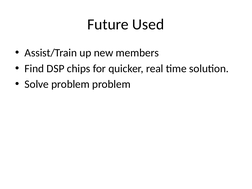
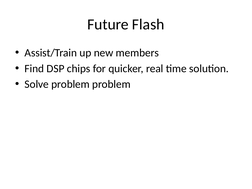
Used: Used -> Flash (148, 24)
